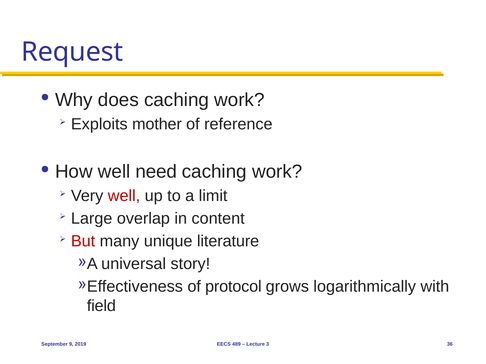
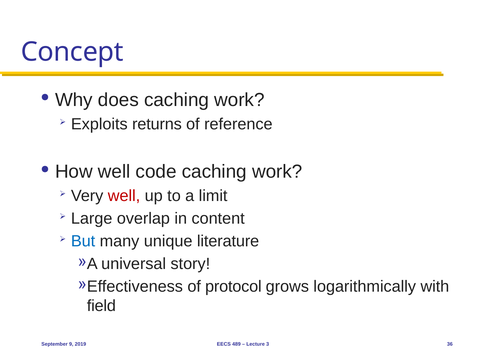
Request: Request -> Concept (72, 52)
mother: mother -> returns (157, 124)
need: need -> code (156, 172)
But colour: red -> blue (83, 241)
